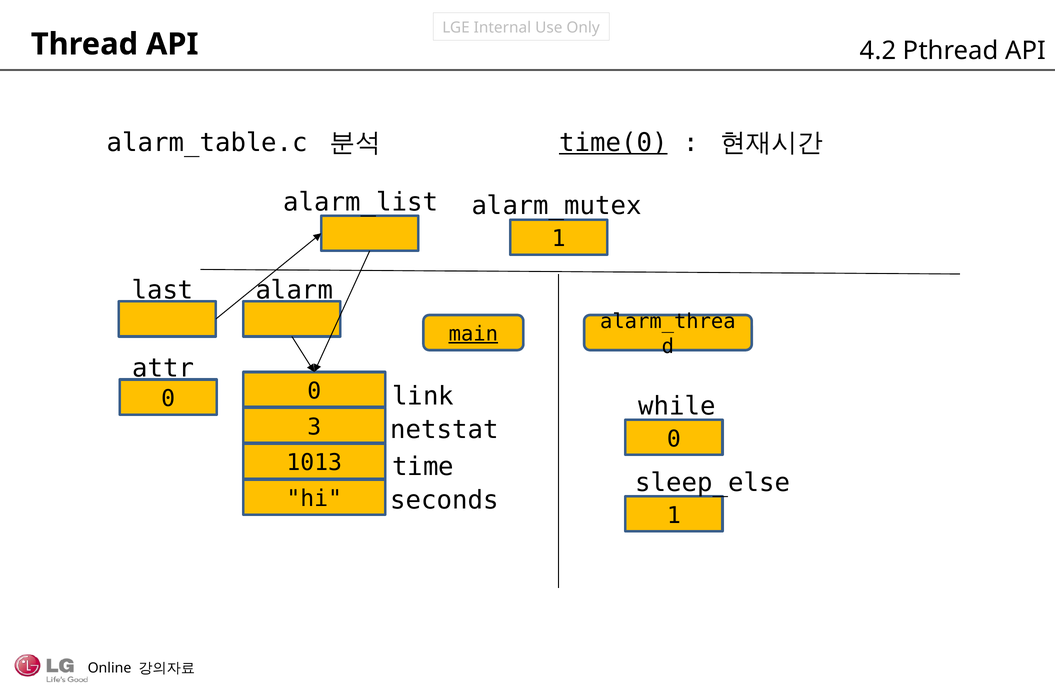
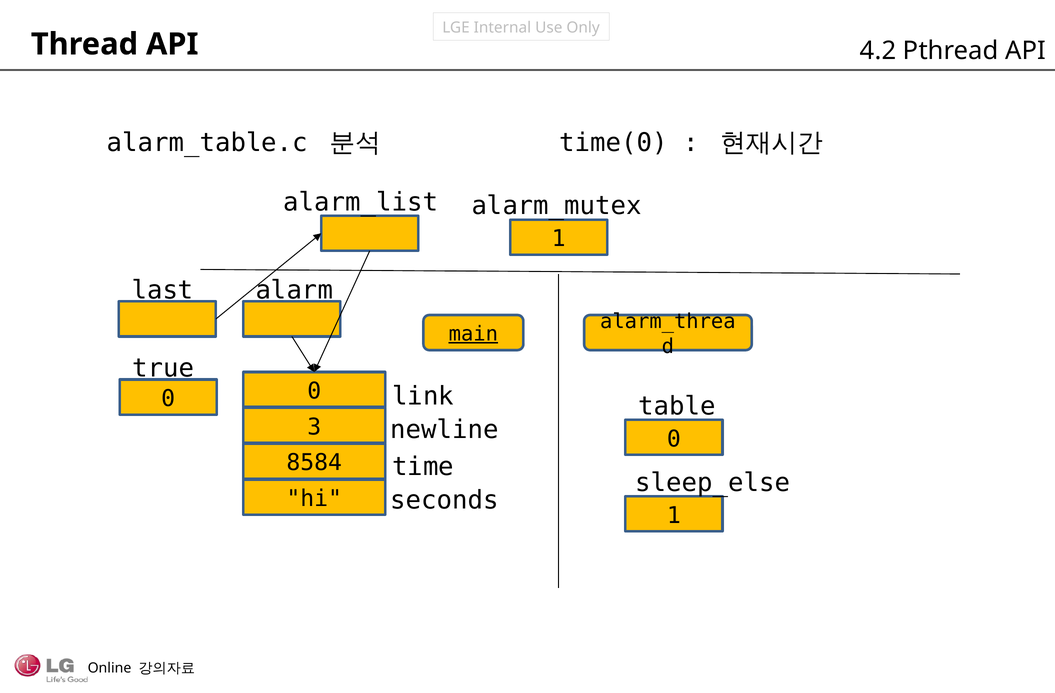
time(0 underline: present -> none (613, 143)
attr: attr -> true (163, 368)
while: while -> table (677, 406)
netstat: netstat -> newline (444, 430)
1013: 1013 -> 8584 (314, 463)
